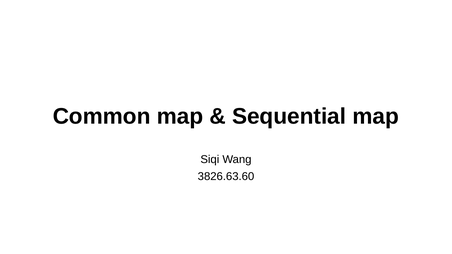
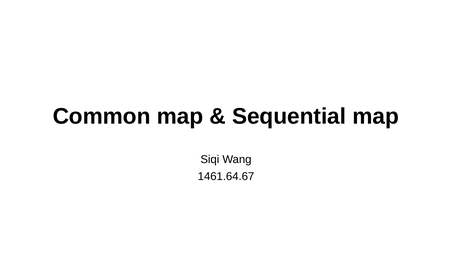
3826.63.60: 3826.63.60 -> 1461.64.67 (226, 176)
